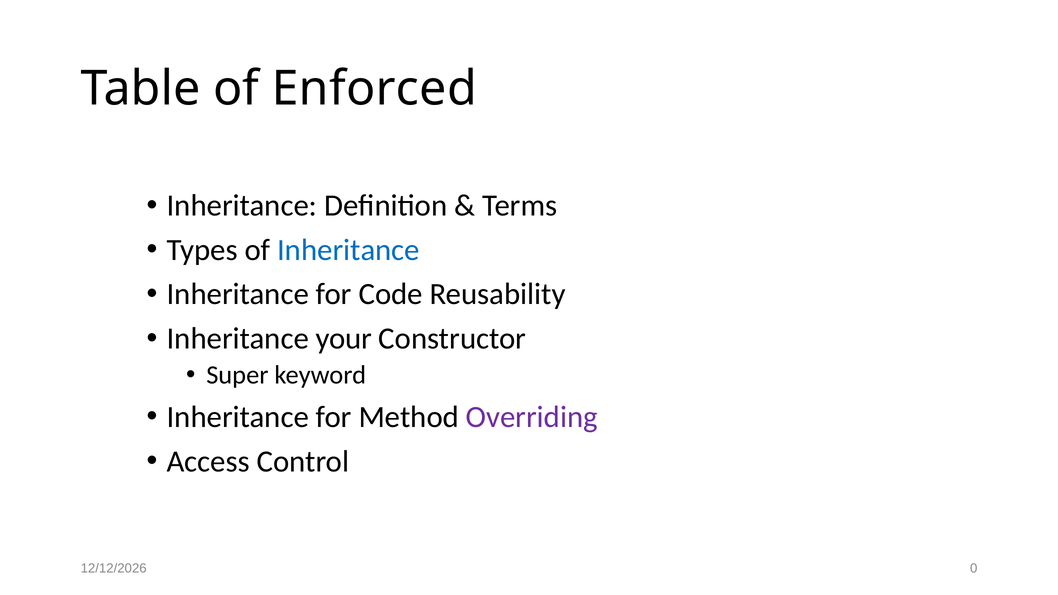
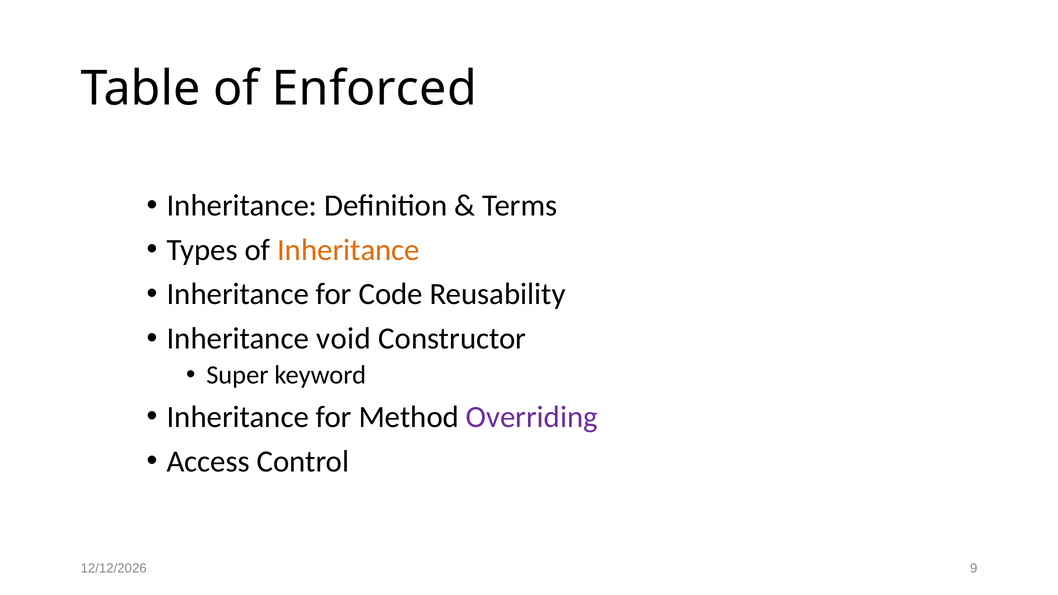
Inheritance colour: blue -> orange (348, 250)
your: your -> void (344, 339)
0: 0 -> 9 (974, 568)
